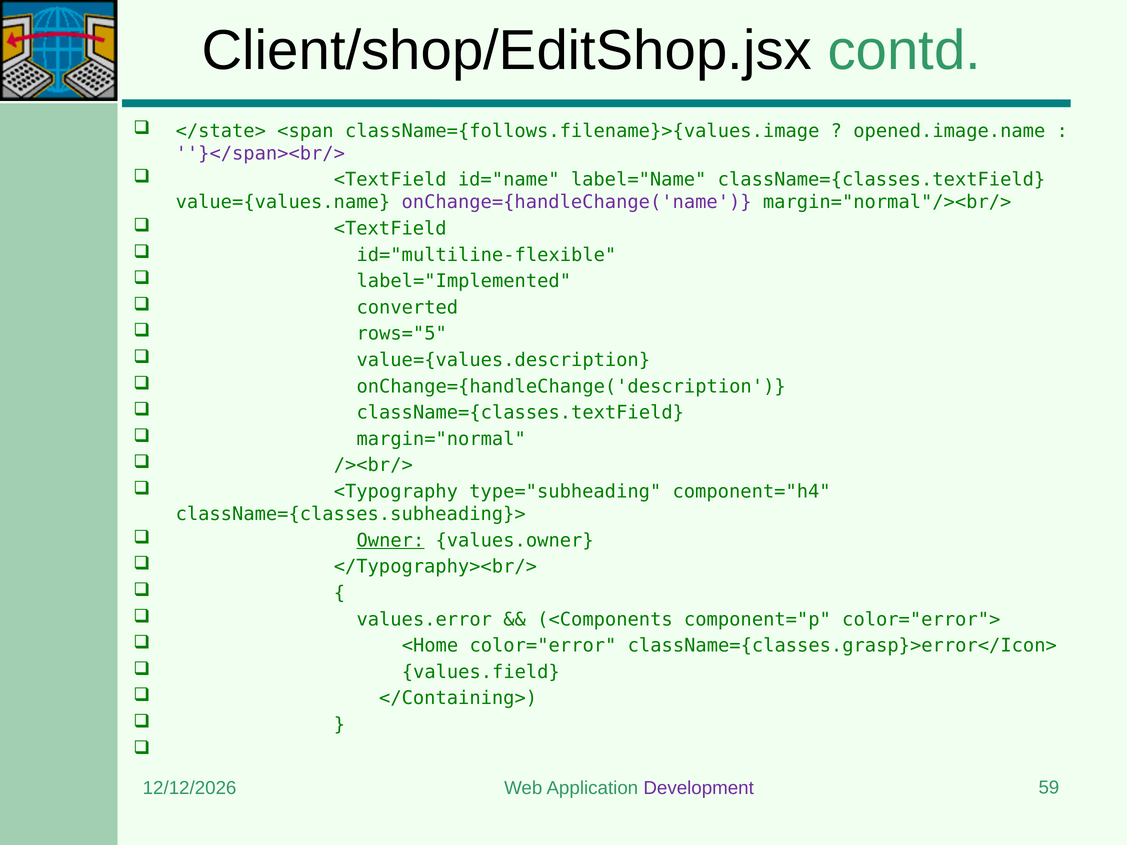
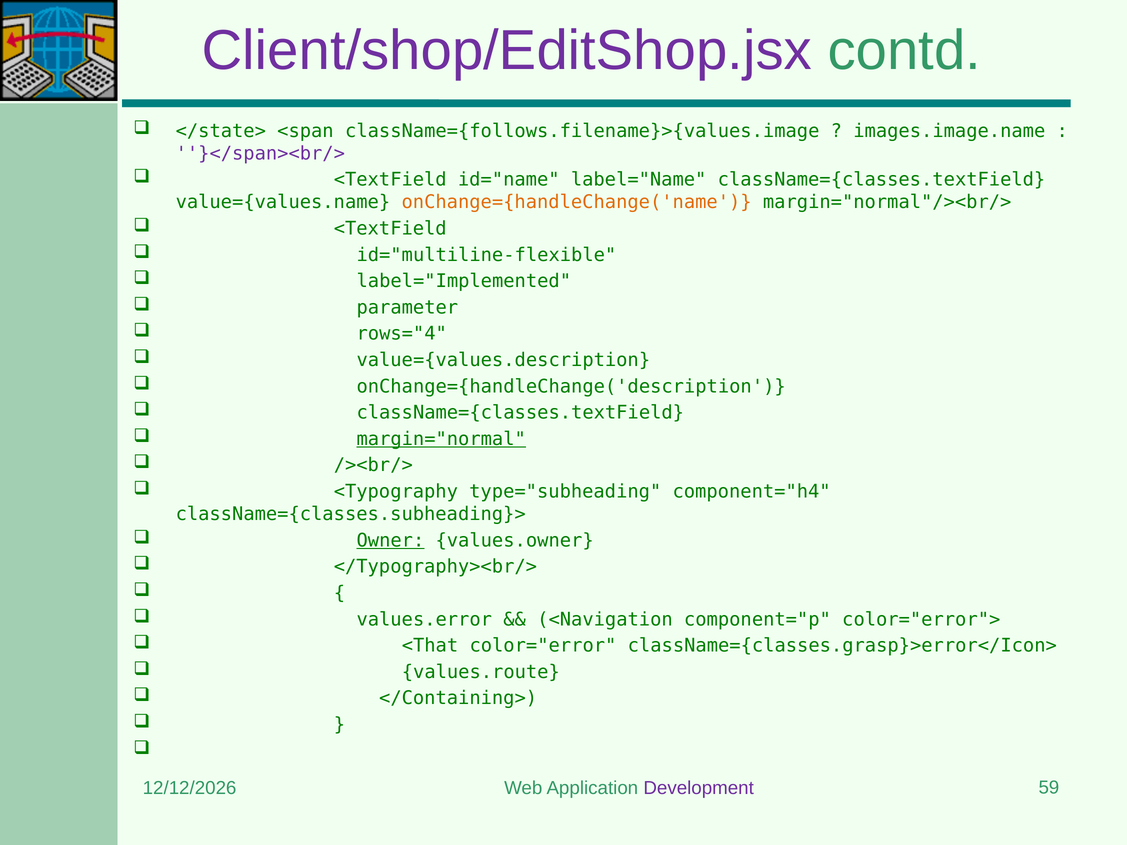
Client/shop/EditShop.jsx colour: black -> purple (507, 51)
opened.image.name: opened.image.name -> images.image.name (949, 131)
onChange={handleChange('name colour: purple -> orange (577, 202)
converted: converted -> parameter (407, 308)
rows="5: rows="5 -> rows="4 (402, 334)
margin="normal underline: none -> present (441, 439)
<Components: <Components -> <Navigation (605, 620)
<Home: <Home -> <That (430, 646)
values.field: values.field -> values.route (481, 672)
